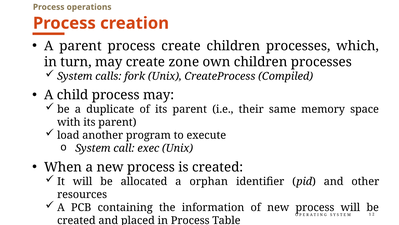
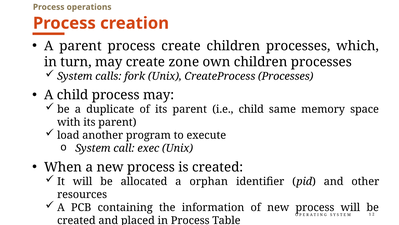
CreateProcess Compiled: Compiled -> Processes (286, 76)
i.e their: their -> child (251, 109)
